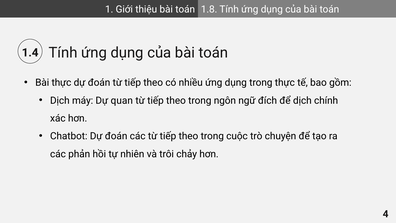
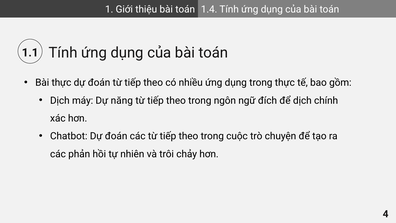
1.8: 1.8 -> 1.4 (209, 9)
1.4: 1.4 -> 1.1 (30, 53)
quan: quan -> năng (122, 100)
